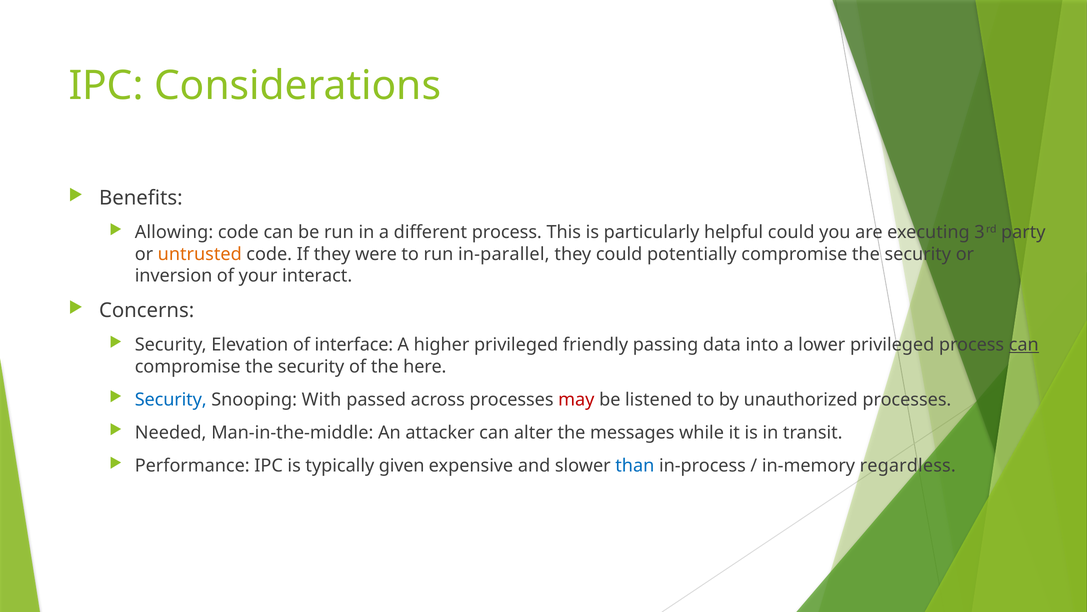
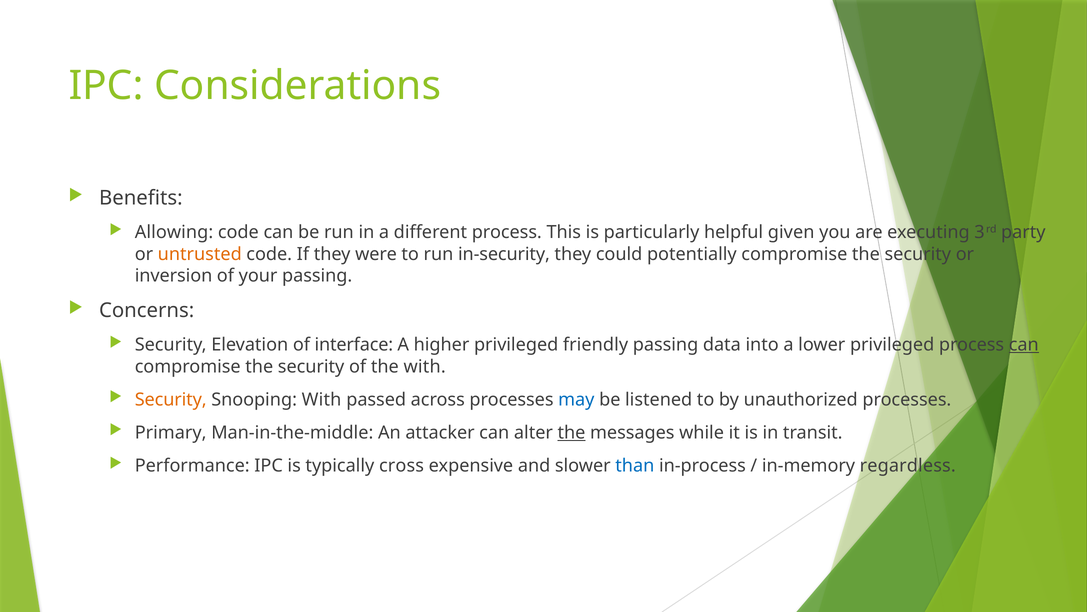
helpful could: could -> given (791, 232)
in-parallel: in-parallel -> in-security (504, 254)
your interact: interact -> passing (317, 276)
the here: here -> with (425, 366)
Security colour: blue -> orange (171, 399)
may colour: red -> blue (576, 399)
Needed: Needed -> Primary (171, 432)
the underline: none -> present (571, 432)
given: given -> cross (402, 465)
